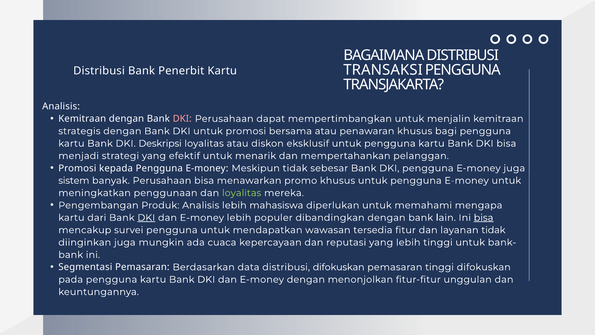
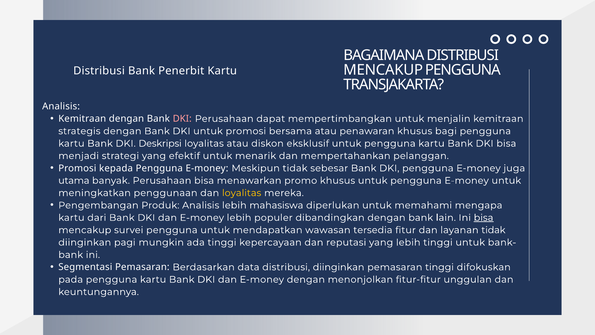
TRANSAKSI: TRANSAKSI -> MENCAKUP (383, 70)
sistem: sistem -> utama (74, 180)
loyalitas colour: light green -> yellow (242, 193)
DKI underline: present -> none (146, 217)
diinginkan juga: juga -> pagi (125, 242)
ada cuaca: cuaca -> tinggi (222, 242)
distribusi difokuskan: difokuskan -> diinginkan (339, 267)
